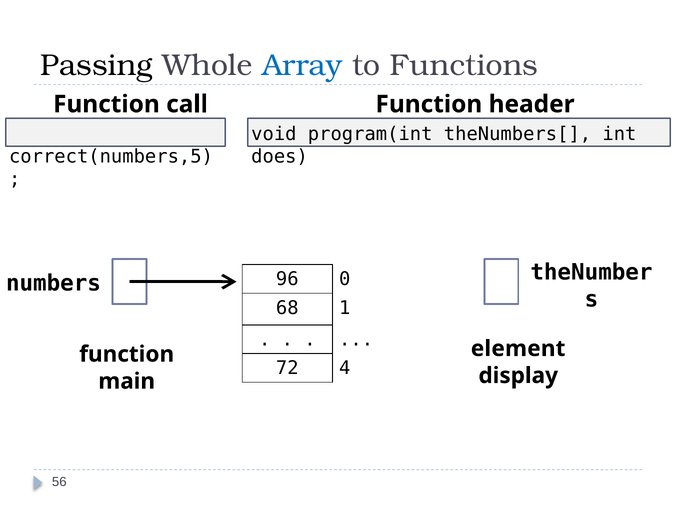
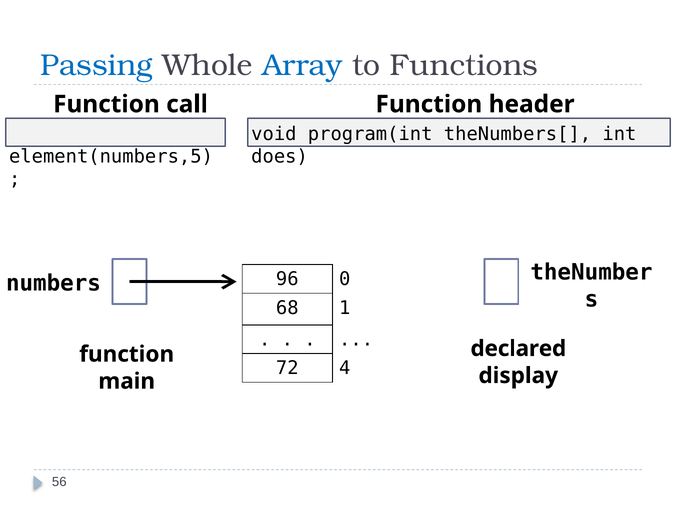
Passing colour: black -> blue (97, 65)
correct(numbers,5: correct(numbers,5 -> element(numbers,5 (111, 157)
element: element -> declared (518, 349)
